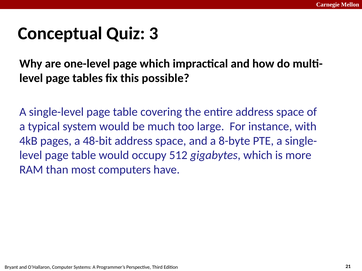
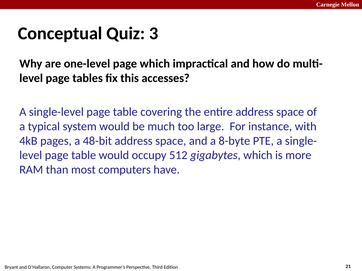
possible: possible -> accesses (166, 78)
